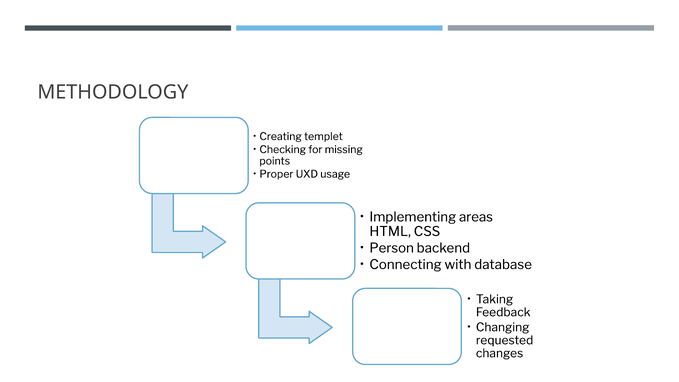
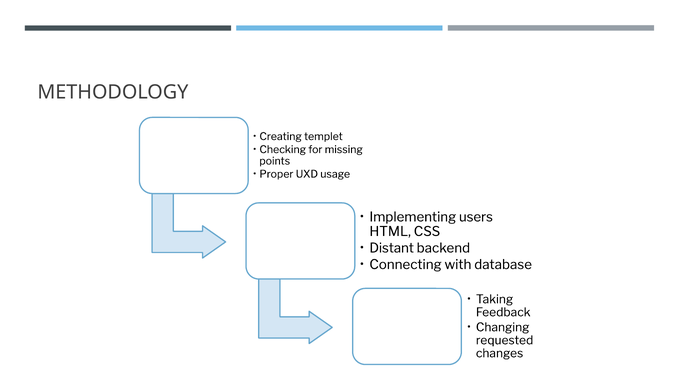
areas: areas -> users (476, 217)
Person: Person -> Distant (392, 248)
